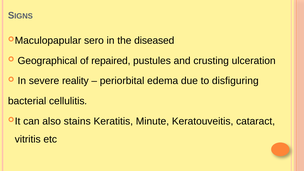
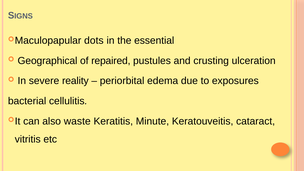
sero: sero -> dots (94, 41)
diseased: diseased -> essential (154, 41)
disfiguring: disfiguring -> exposures (235, 81)
stains: stains -> waste (77, 121)
